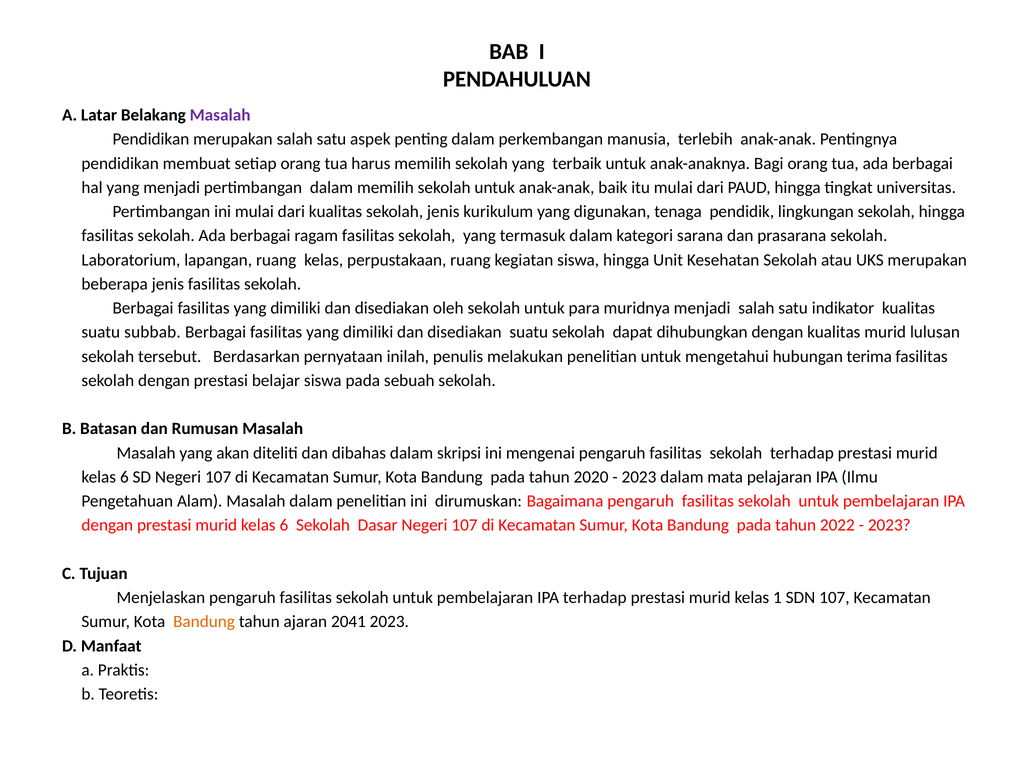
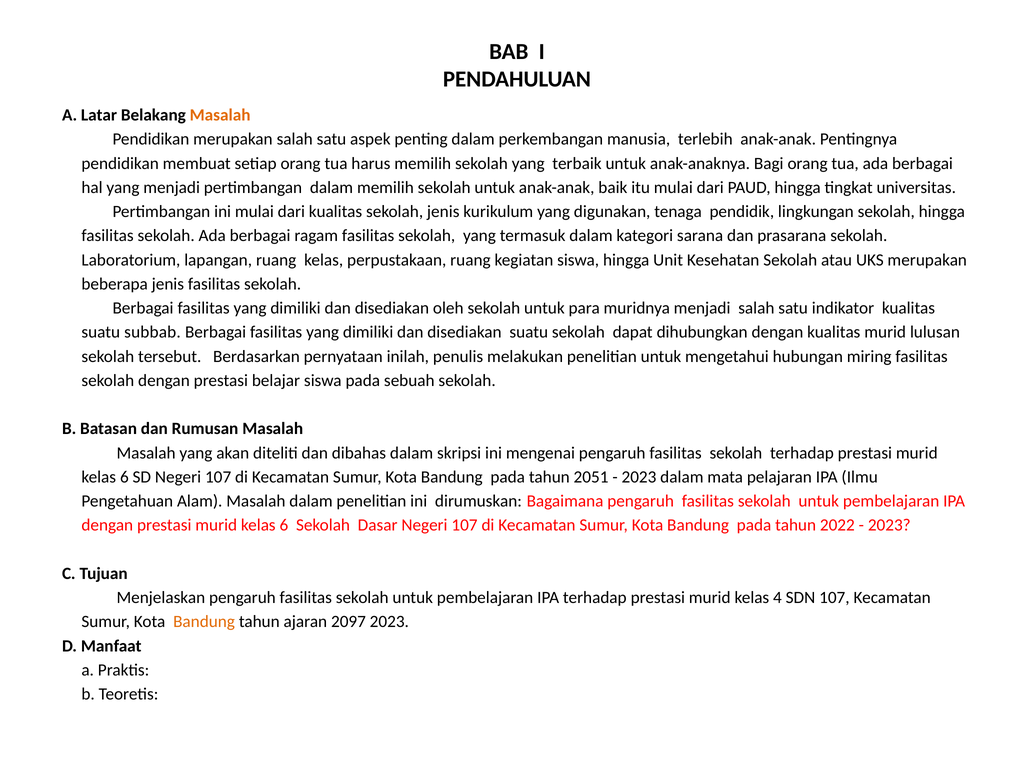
Masalah colour: purple -> orange (220, 115)
terima: terima -> miring (869, 357)
2020: 2020 -> 2051 (591, 477)
1: 1 -> 4 (777, 598)
2041: 2041 -> 2097 (348, 622)
